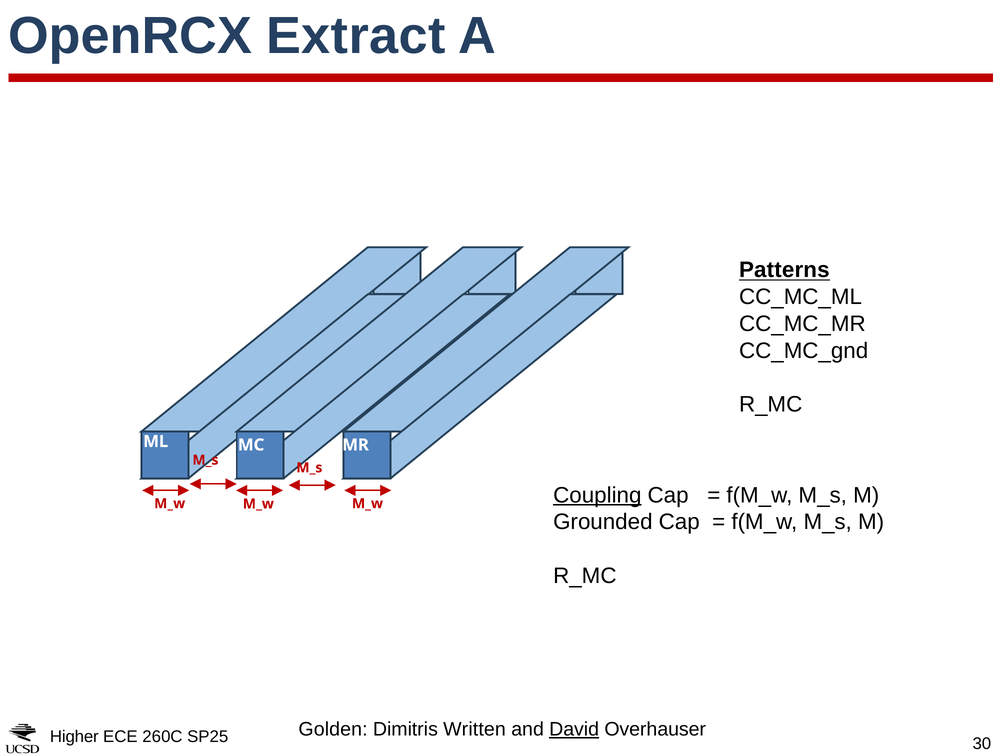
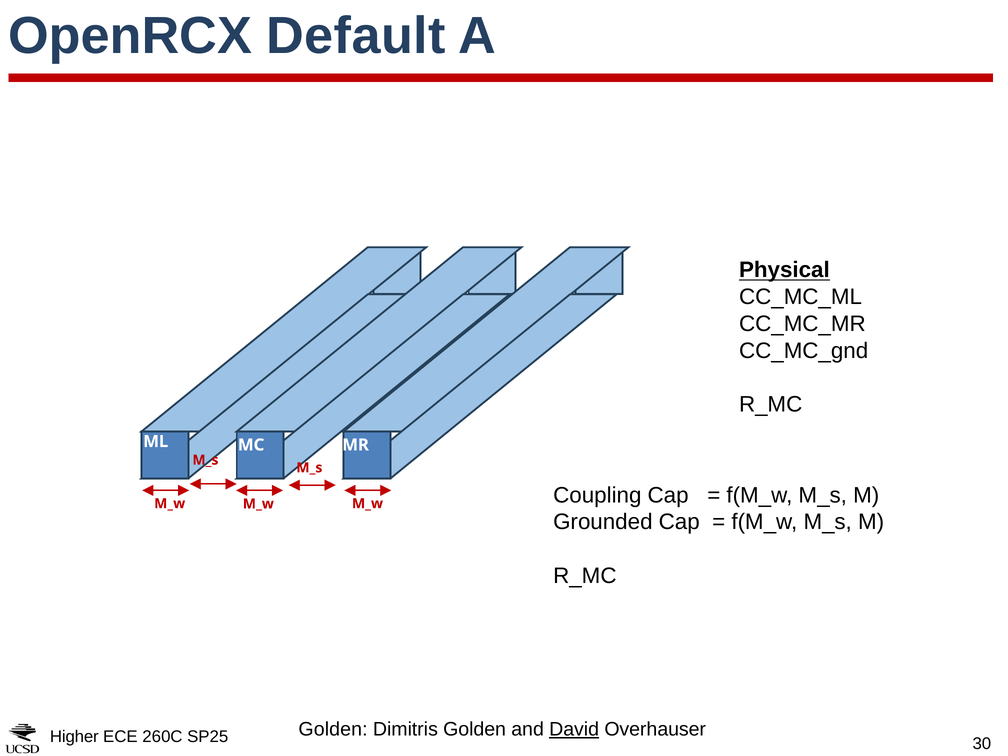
Extract: Extract -> Default (356, 36)
Patterns: Patterns -> Physical (784, 270)
Coupling underline: present -> none (597, 495)
Dimitris Written: Written -> Golden (475, 729)
